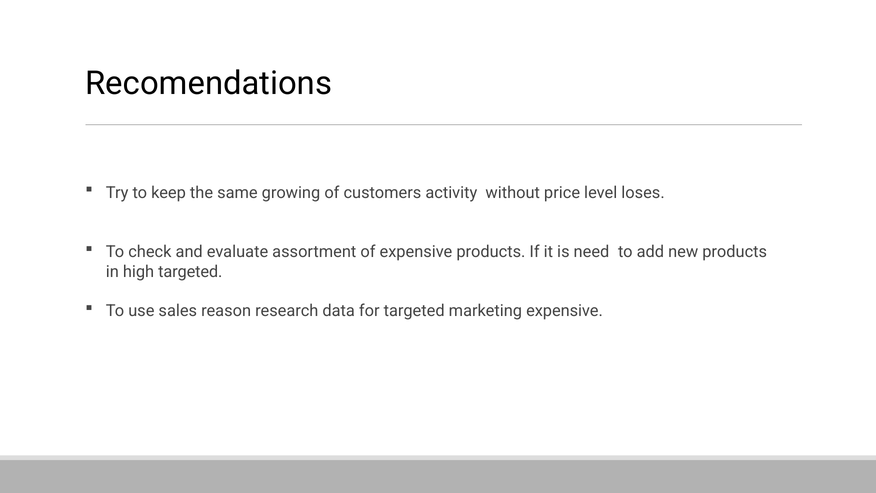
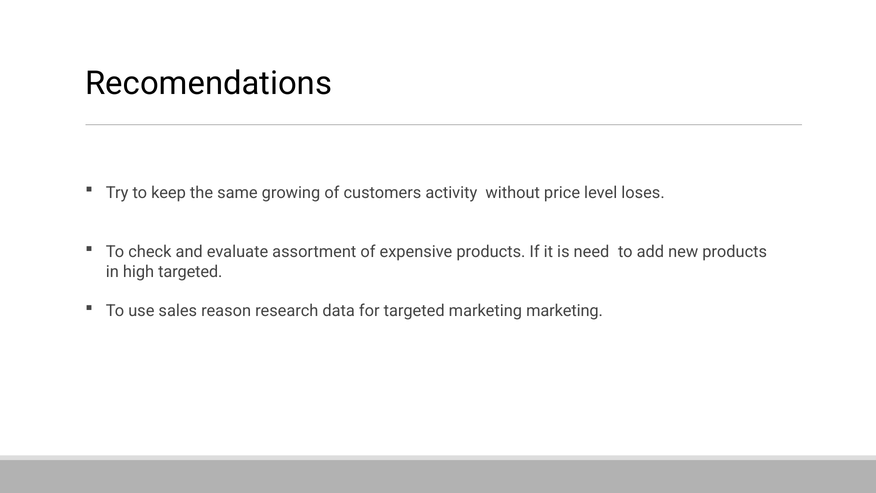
marketing expensive: expensive -> marketing (565, 311)
